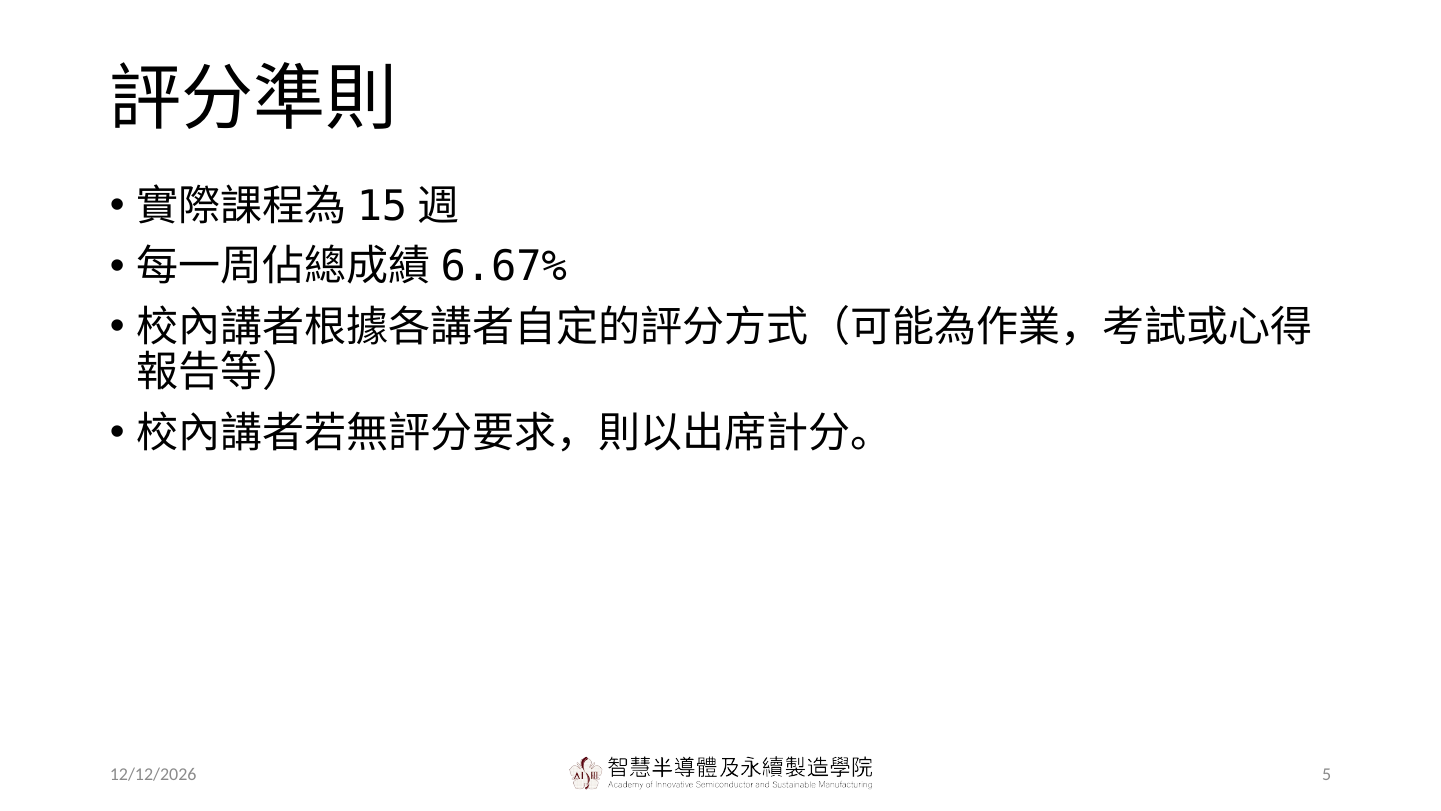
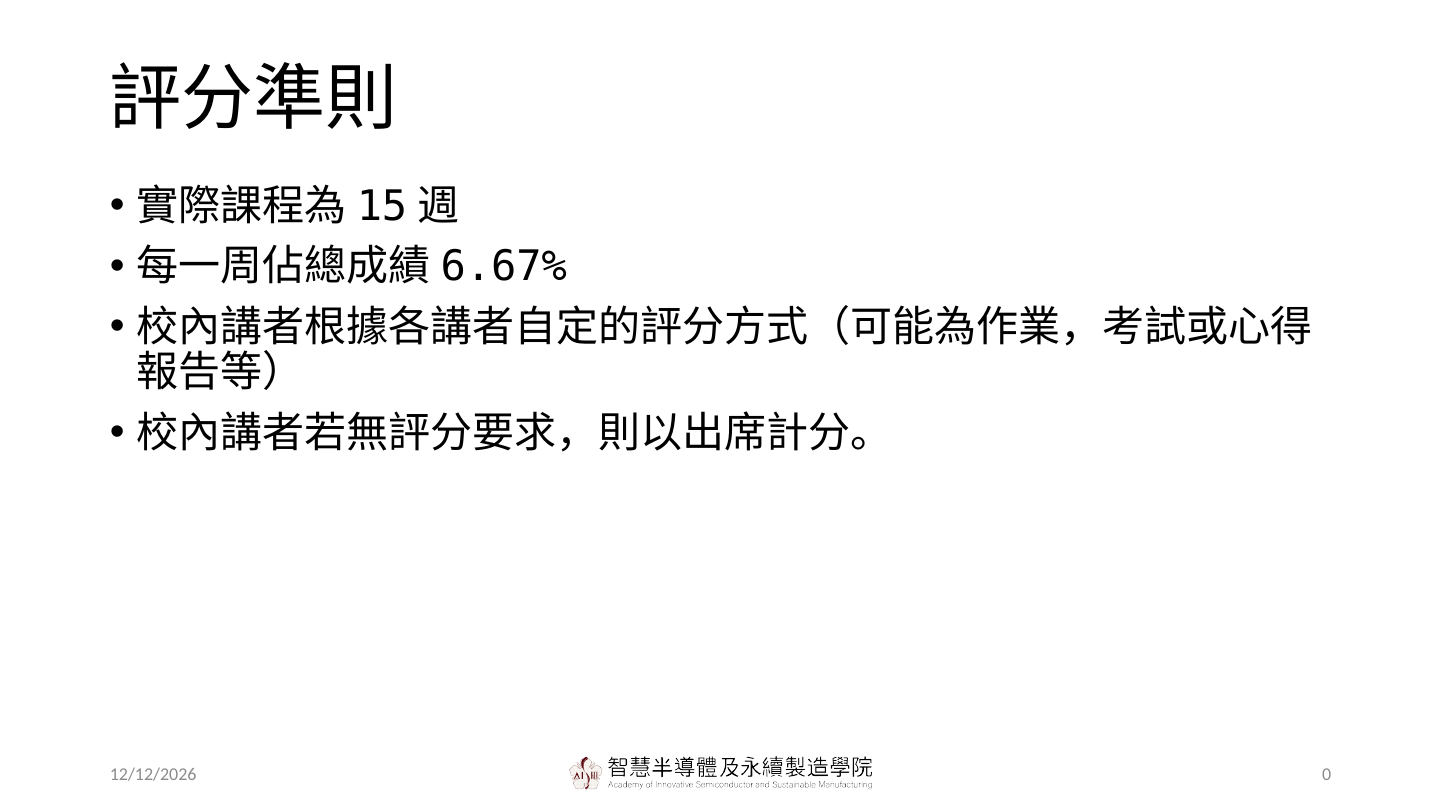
5: 5 -> 0 (1327, 774)
